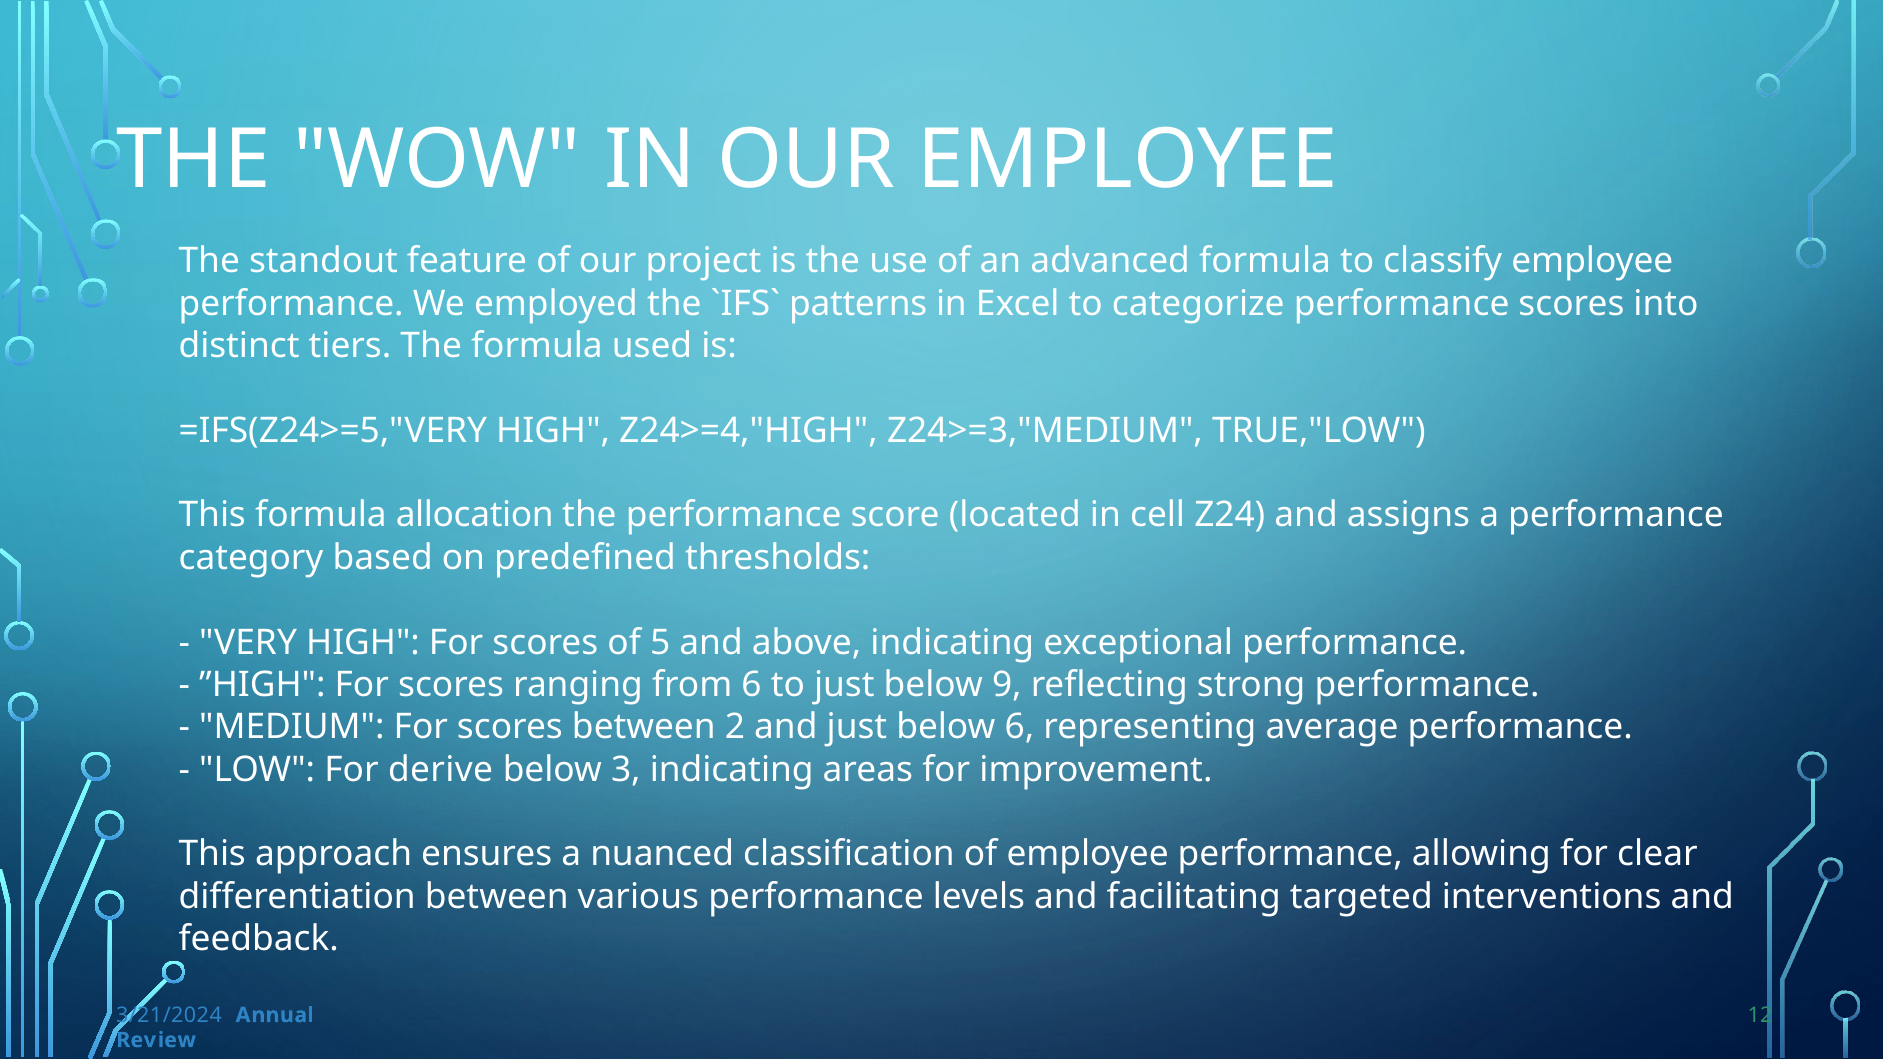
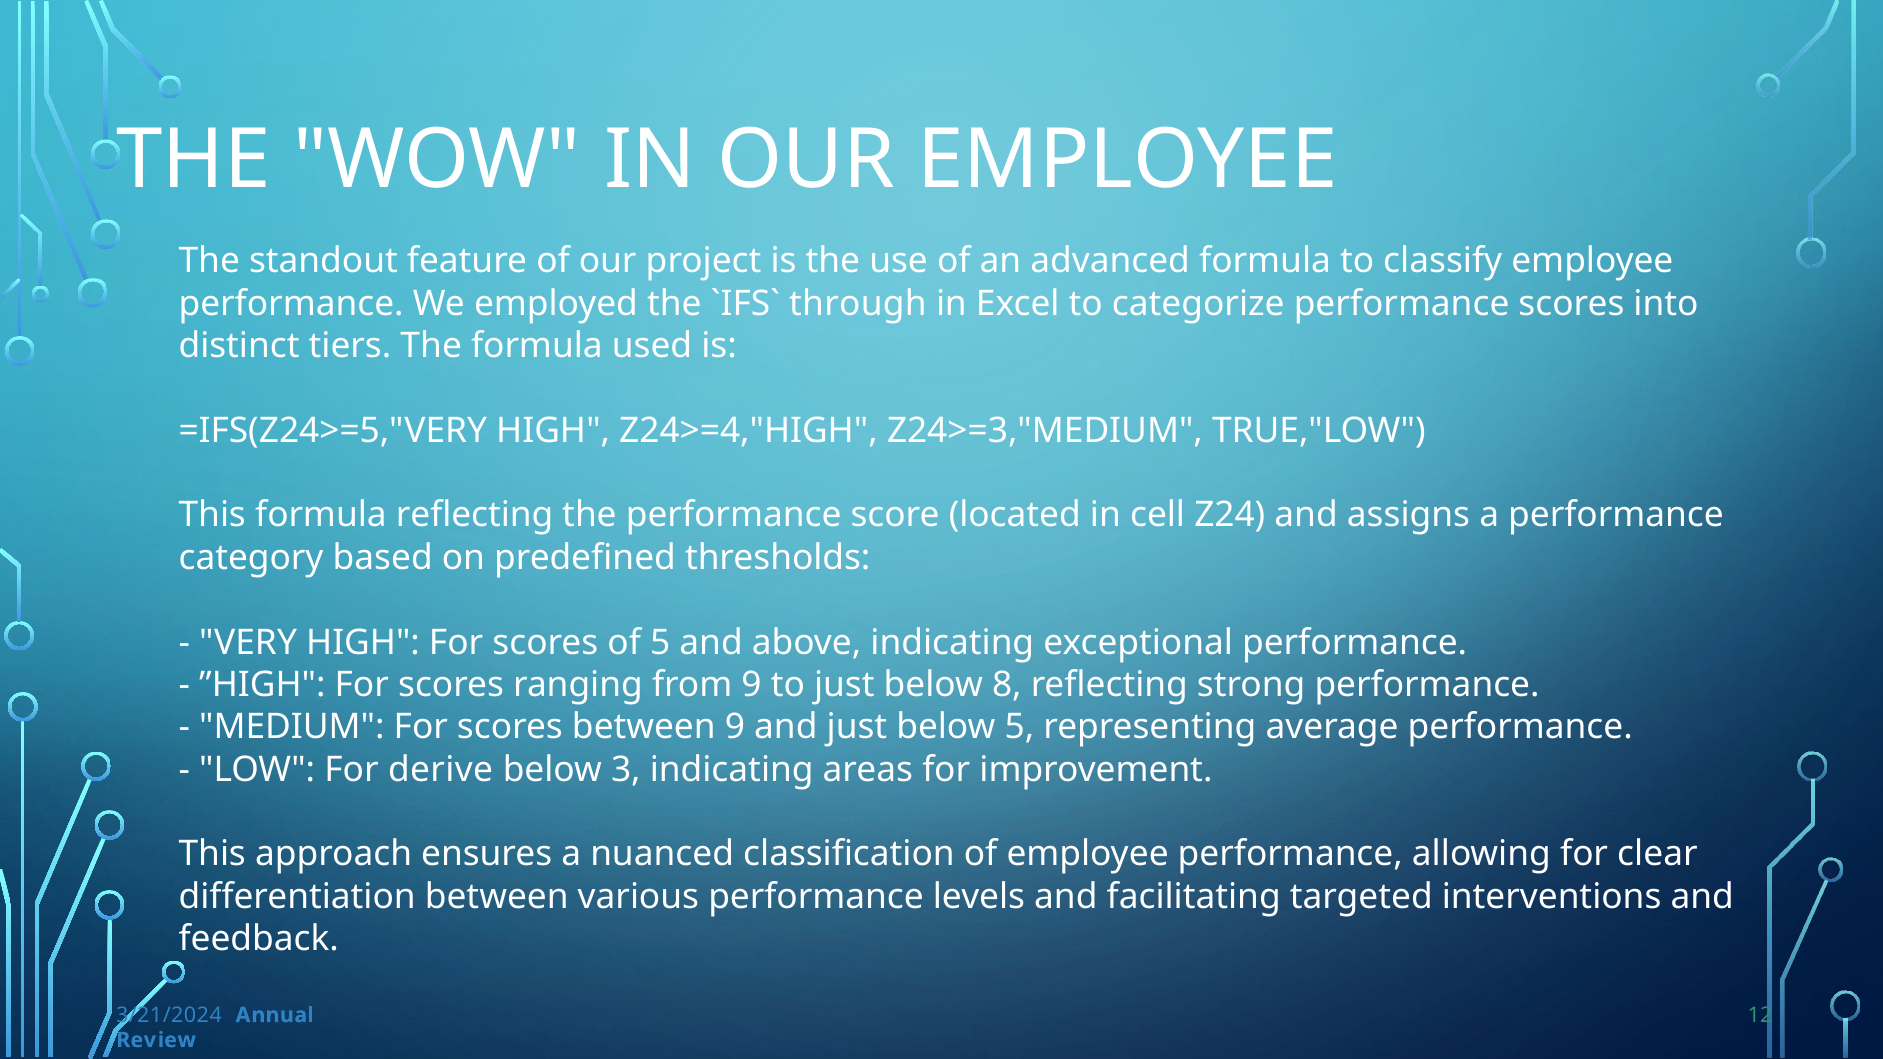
patterns: patterns -> through (858, 304)
formula allocation: allocation -> reflecting (475, 515)
from 6: 6 -> 9 (752, 685)
9: 9 -> 8 (1007, 685)
between 2: 2 -> 9 (735, 727)
below 6: 6 -> 5 (1019, 727)
